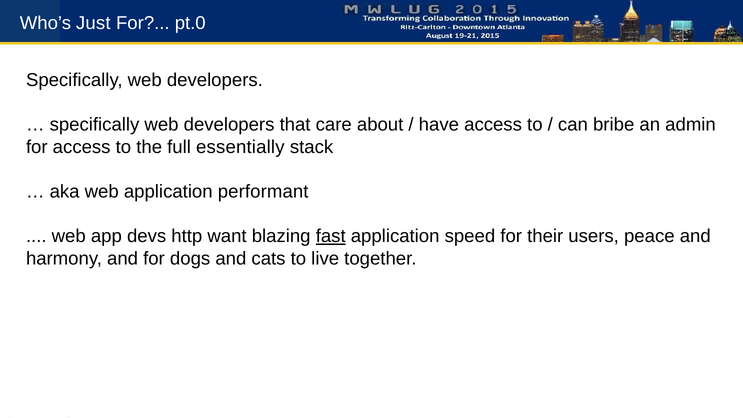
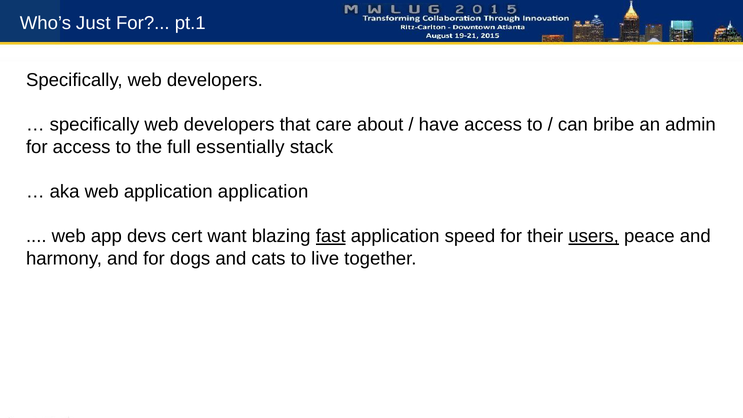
pt.0: pt.0 -> pt.1 (190, 23)
application performant: performant -> application (263, 192)
http: http -> cert (187, 236)
users underline: none -> present (594, 236)
